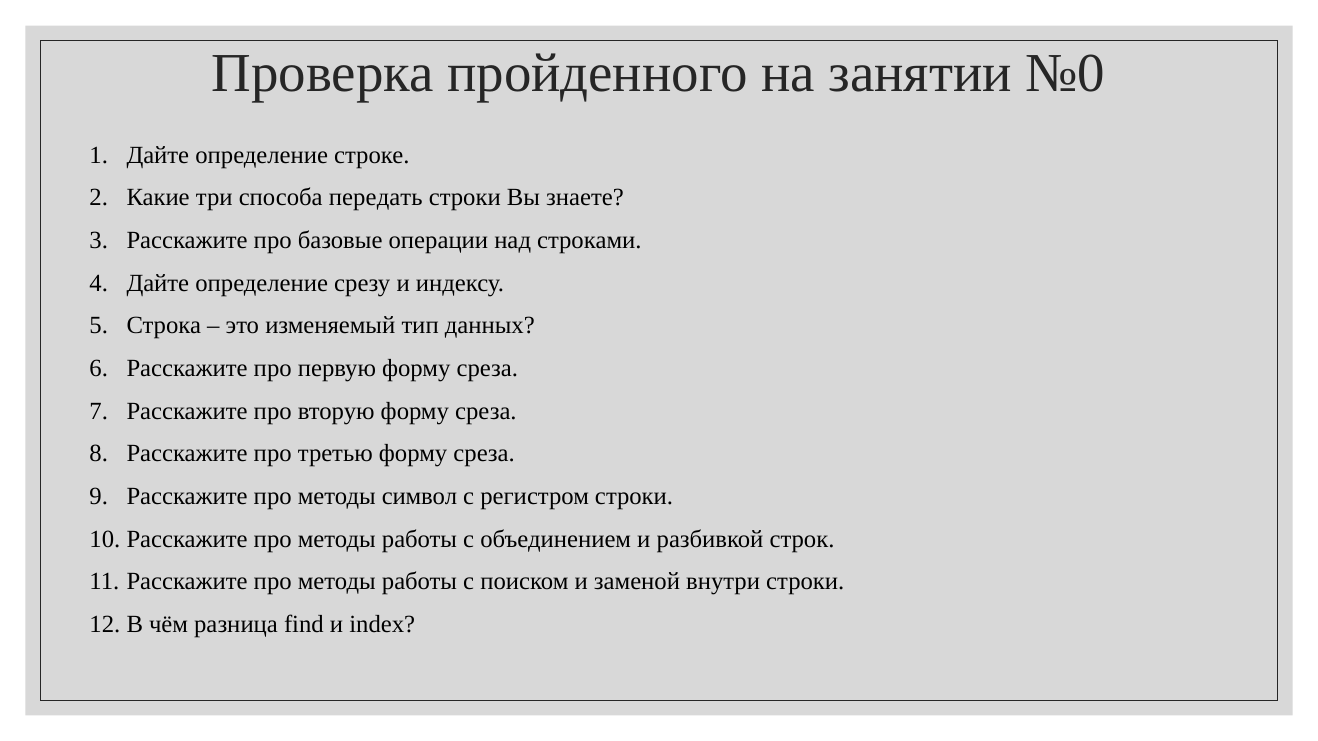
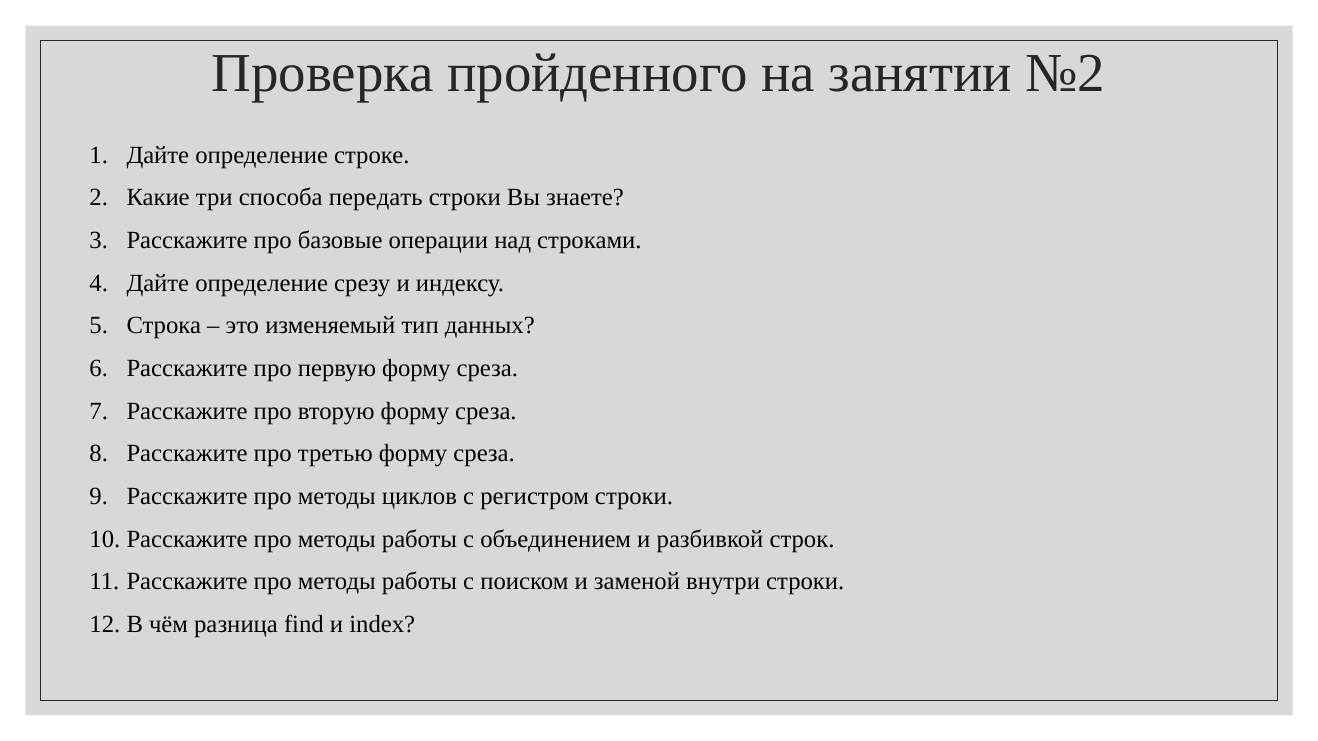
№0: №0 -> №2 (1065, 74)
символ: символ -> циклов (419, 496)
